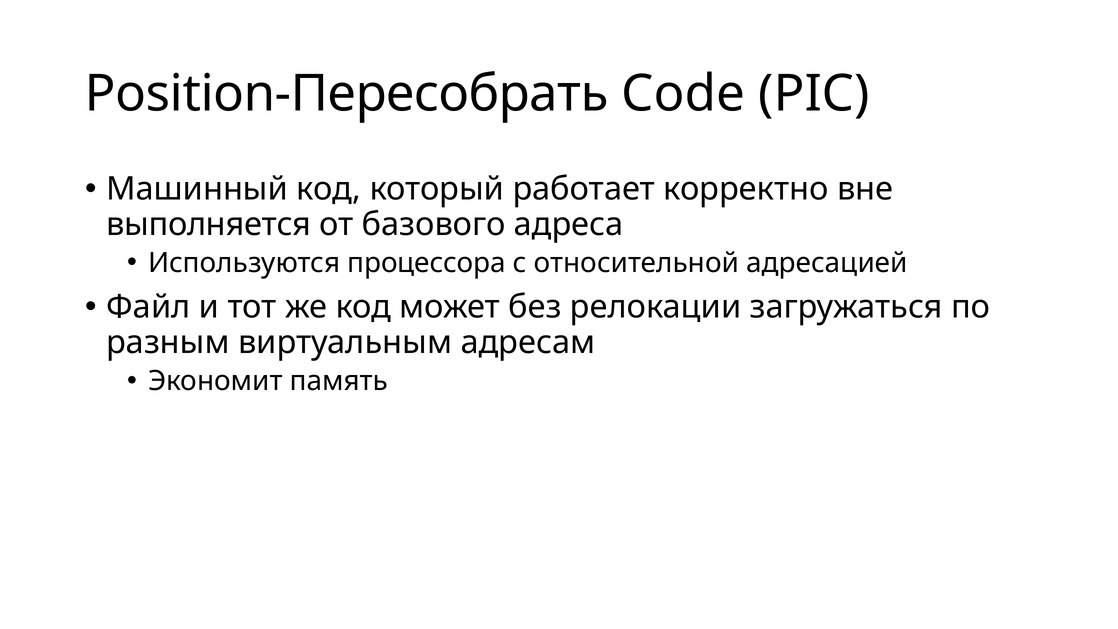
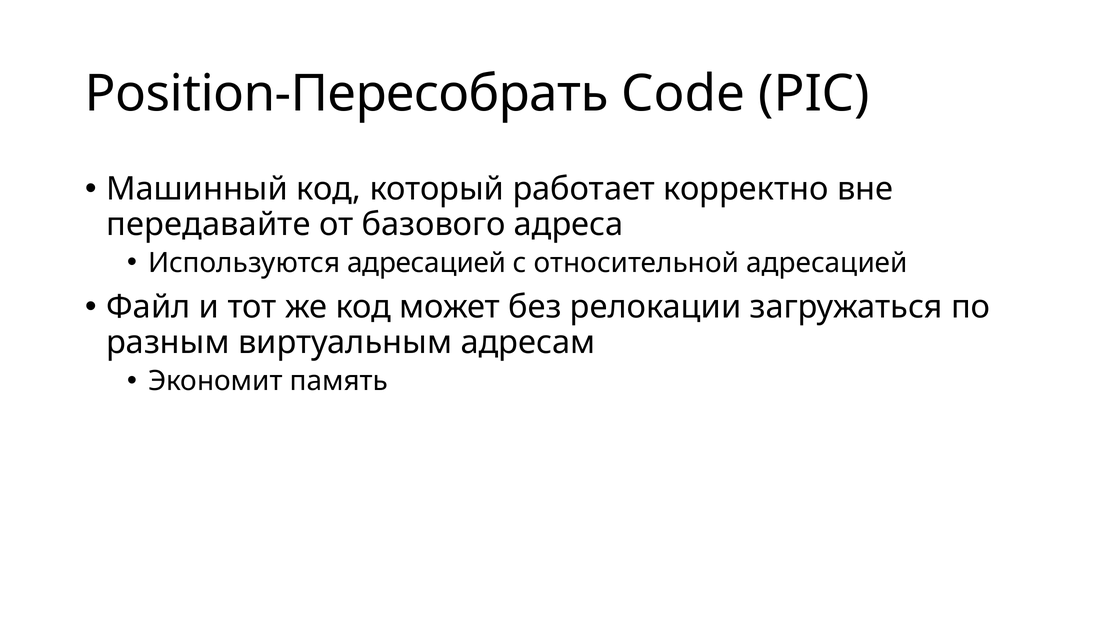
выполняется: выполняется -> передавайте (208, 224)
Используются процессора: процессора -> адресацией (427, 263)
